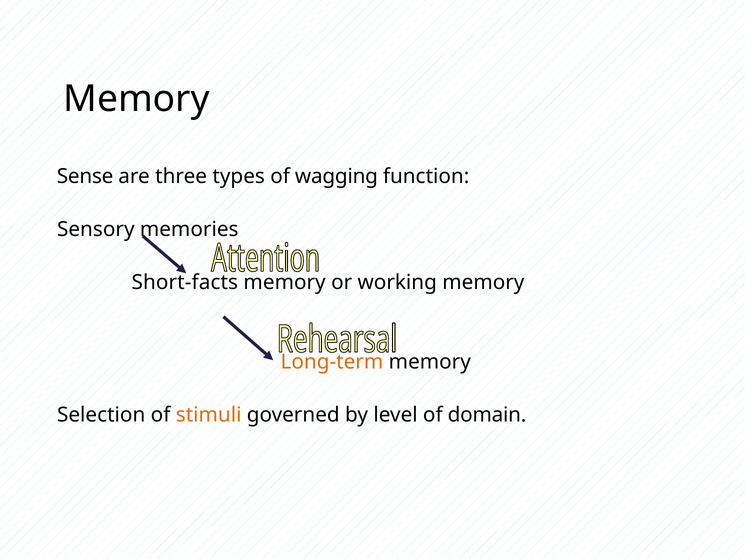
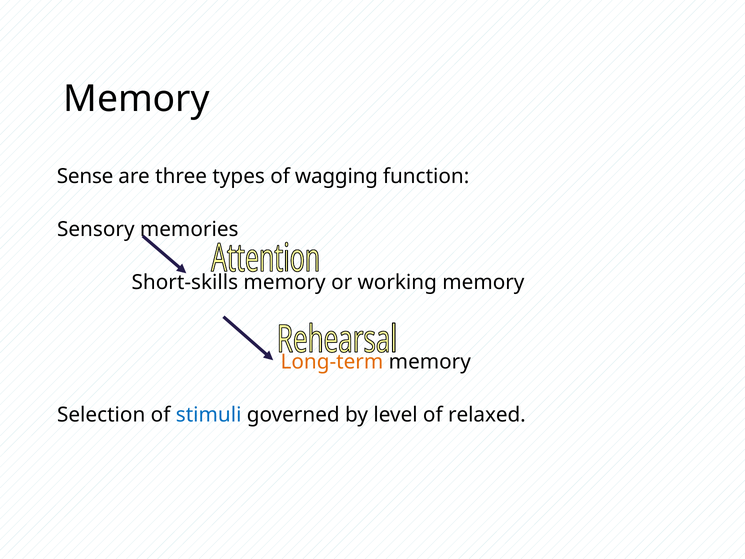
Short-facts: Short-facts -> Short-skills (185, 282)
stimuli colour: orange -> blue (209, 415)
domain: domain -> relaxed (487, 415)
